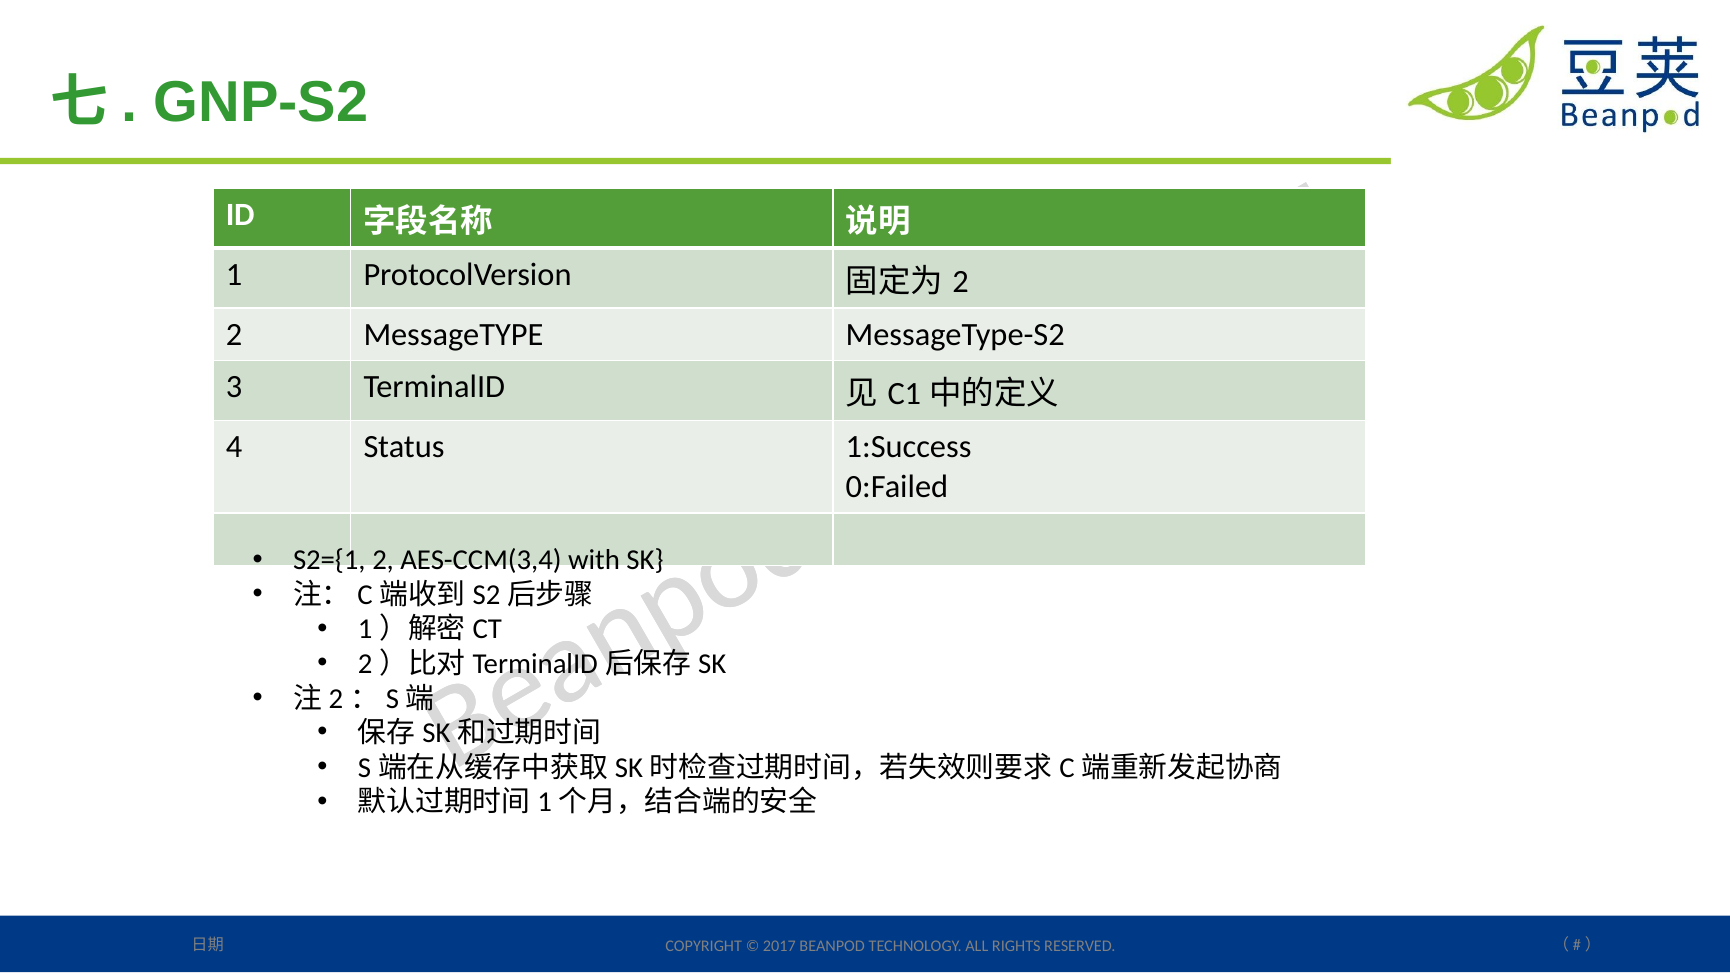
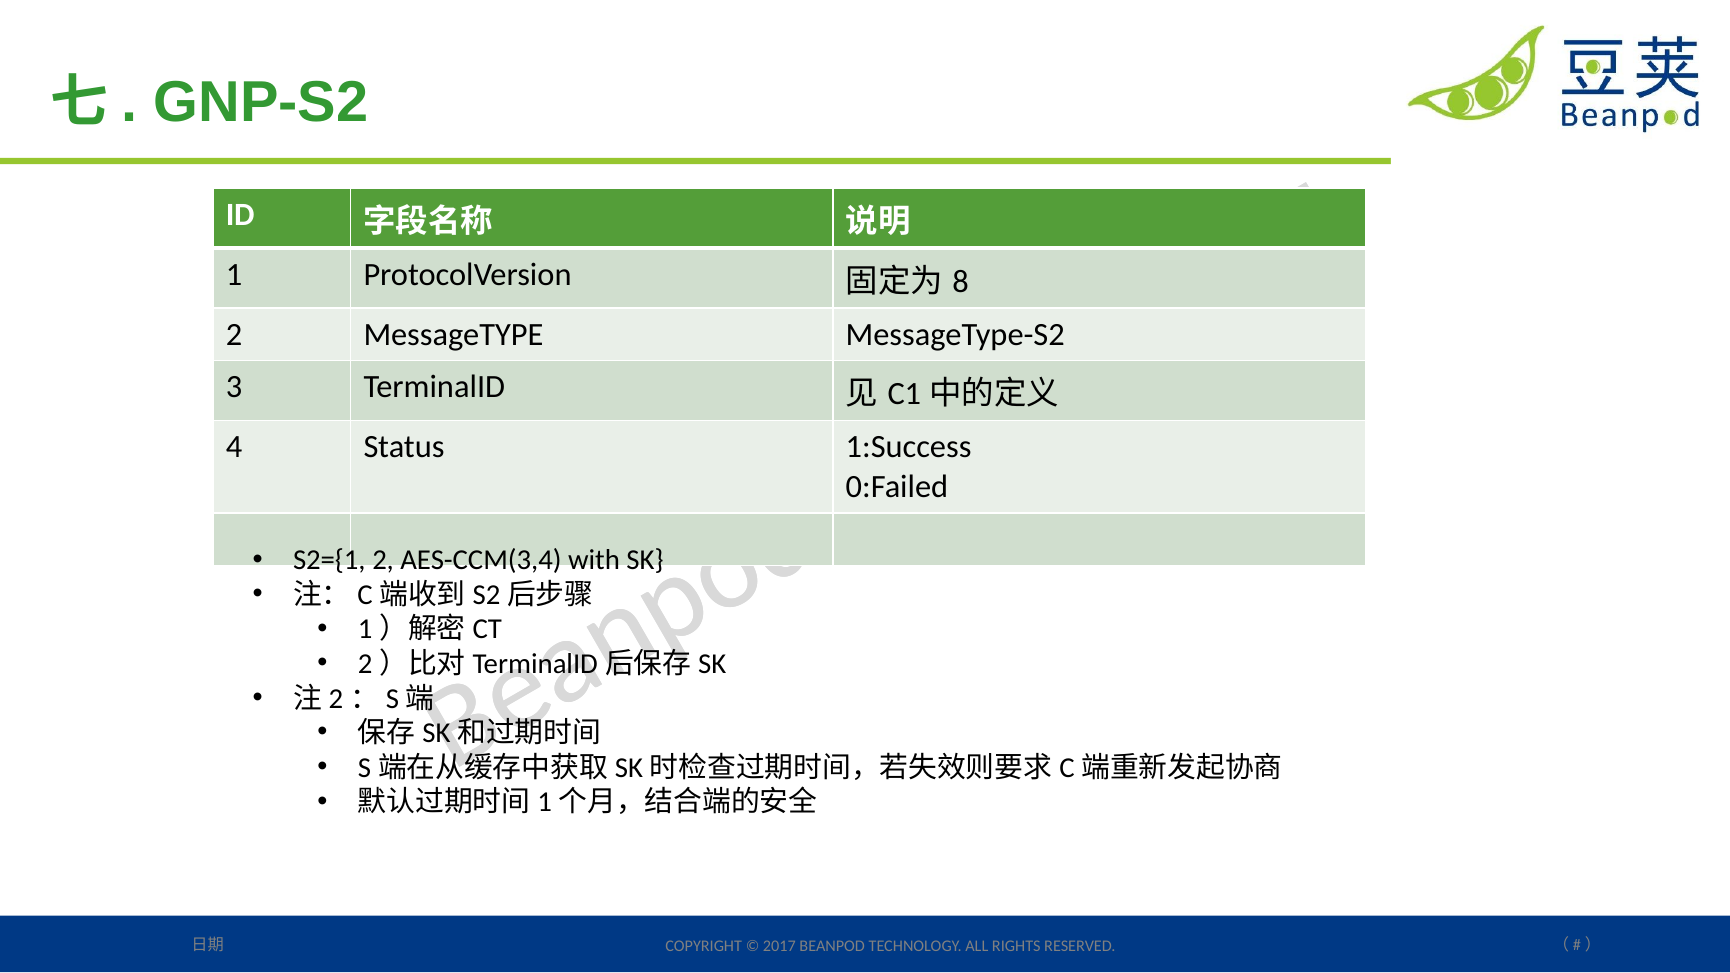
2: 2 -> 8 (961, 281)
